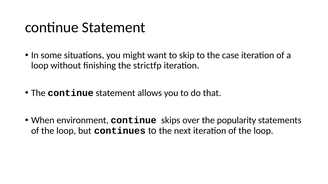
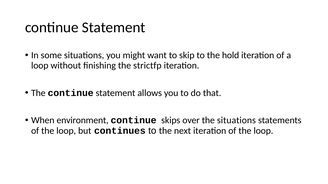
case: case -> hold (231, 55)
the popularity: popularity -> situations (236, 121)
